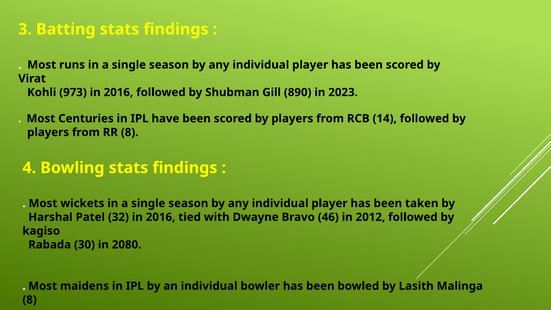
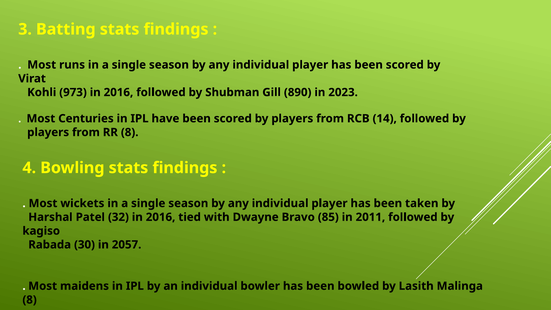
46: 46 -> 85 (328, 217)
2012: 2012 -> 2011 (370, 217)
2080: 2080 -> 2057 (127, 245)
